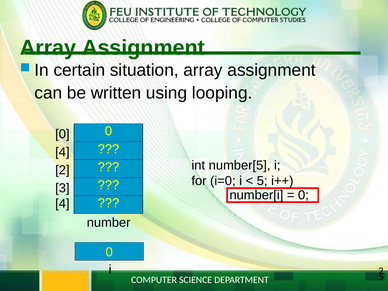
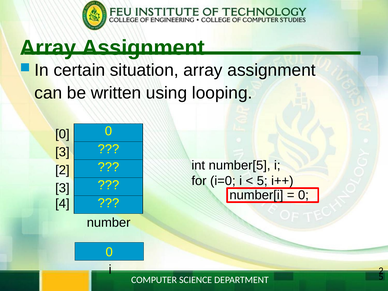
4: 4 -> 3 (62, 152)
